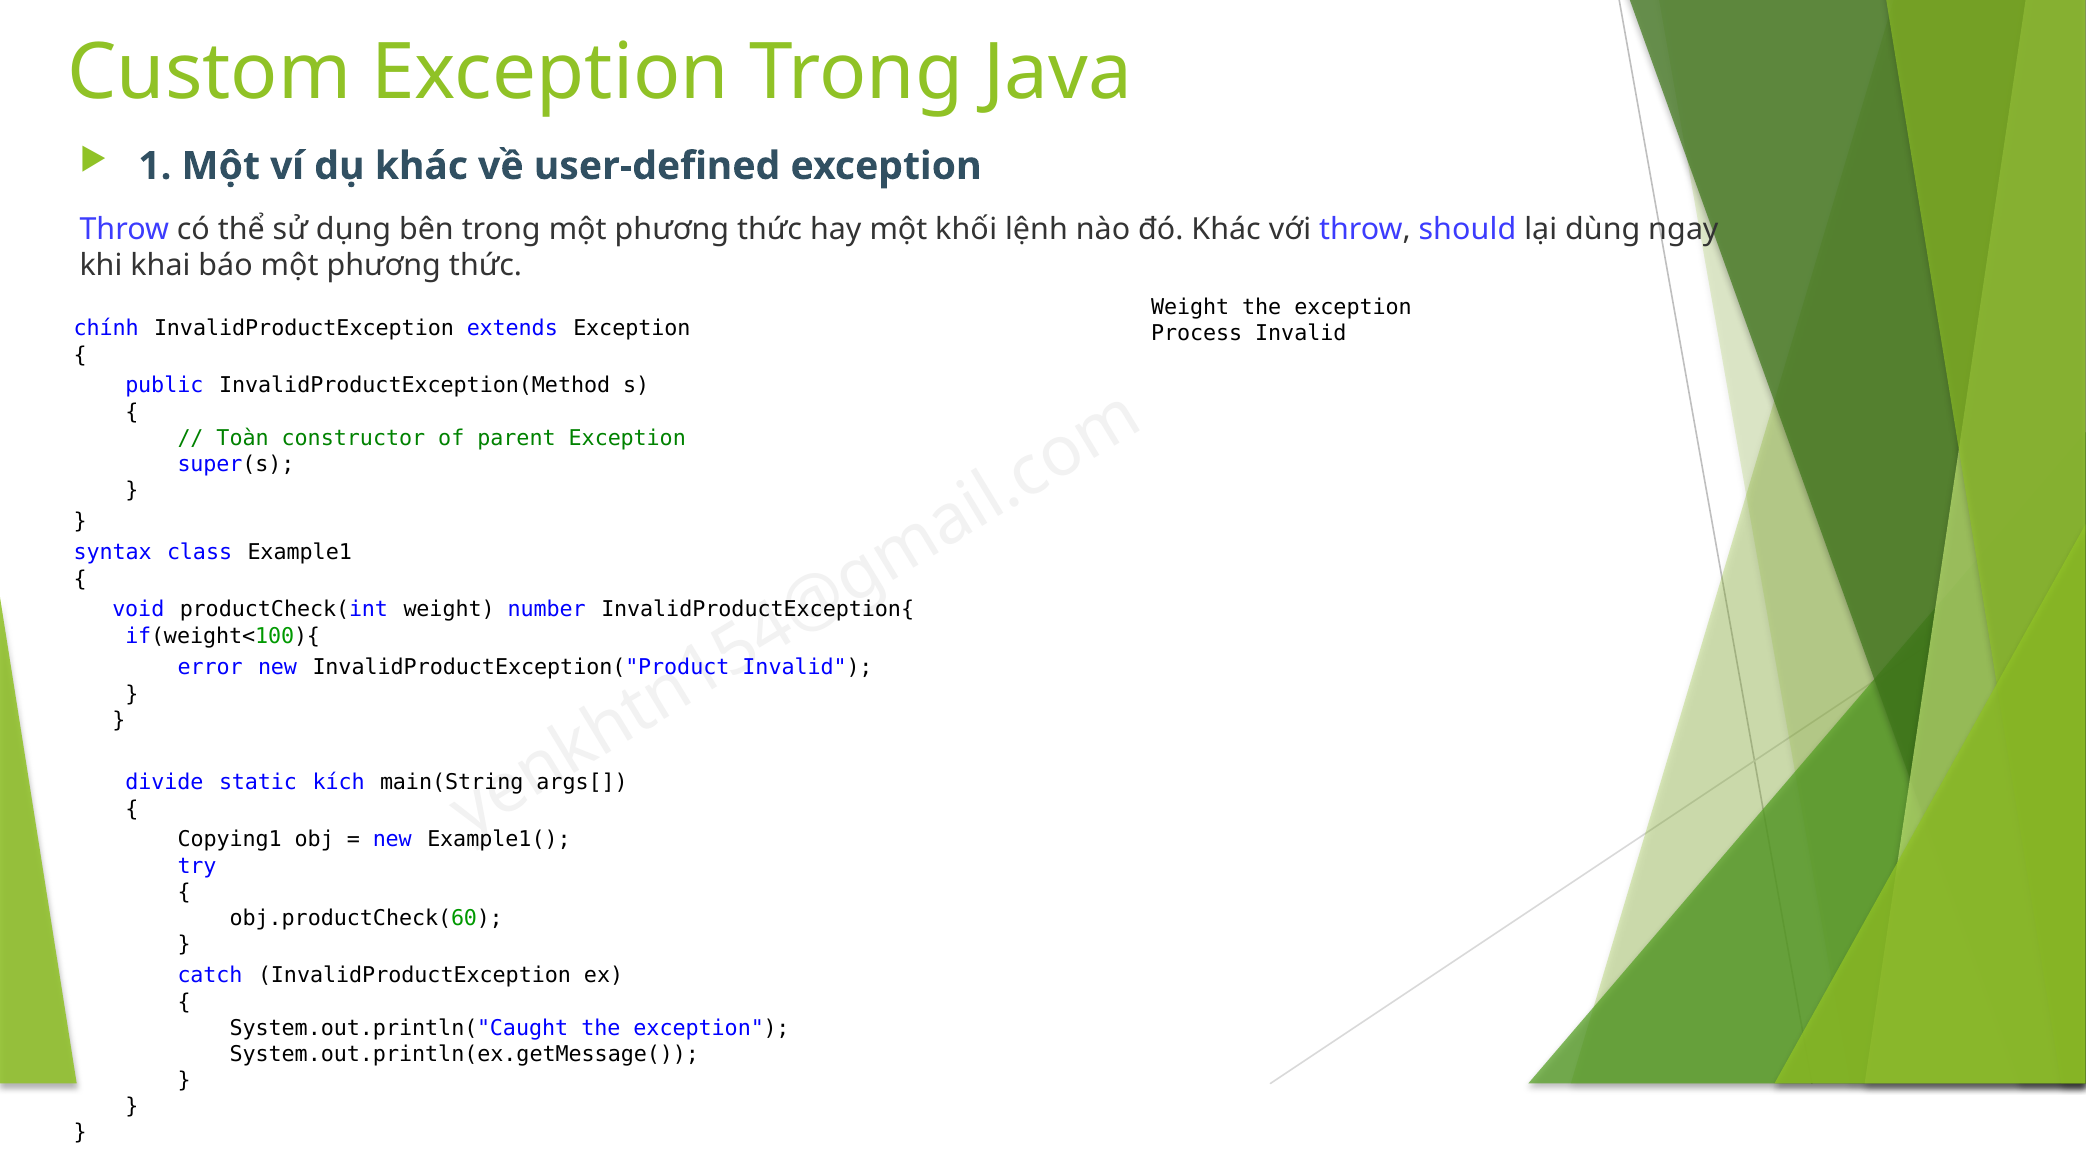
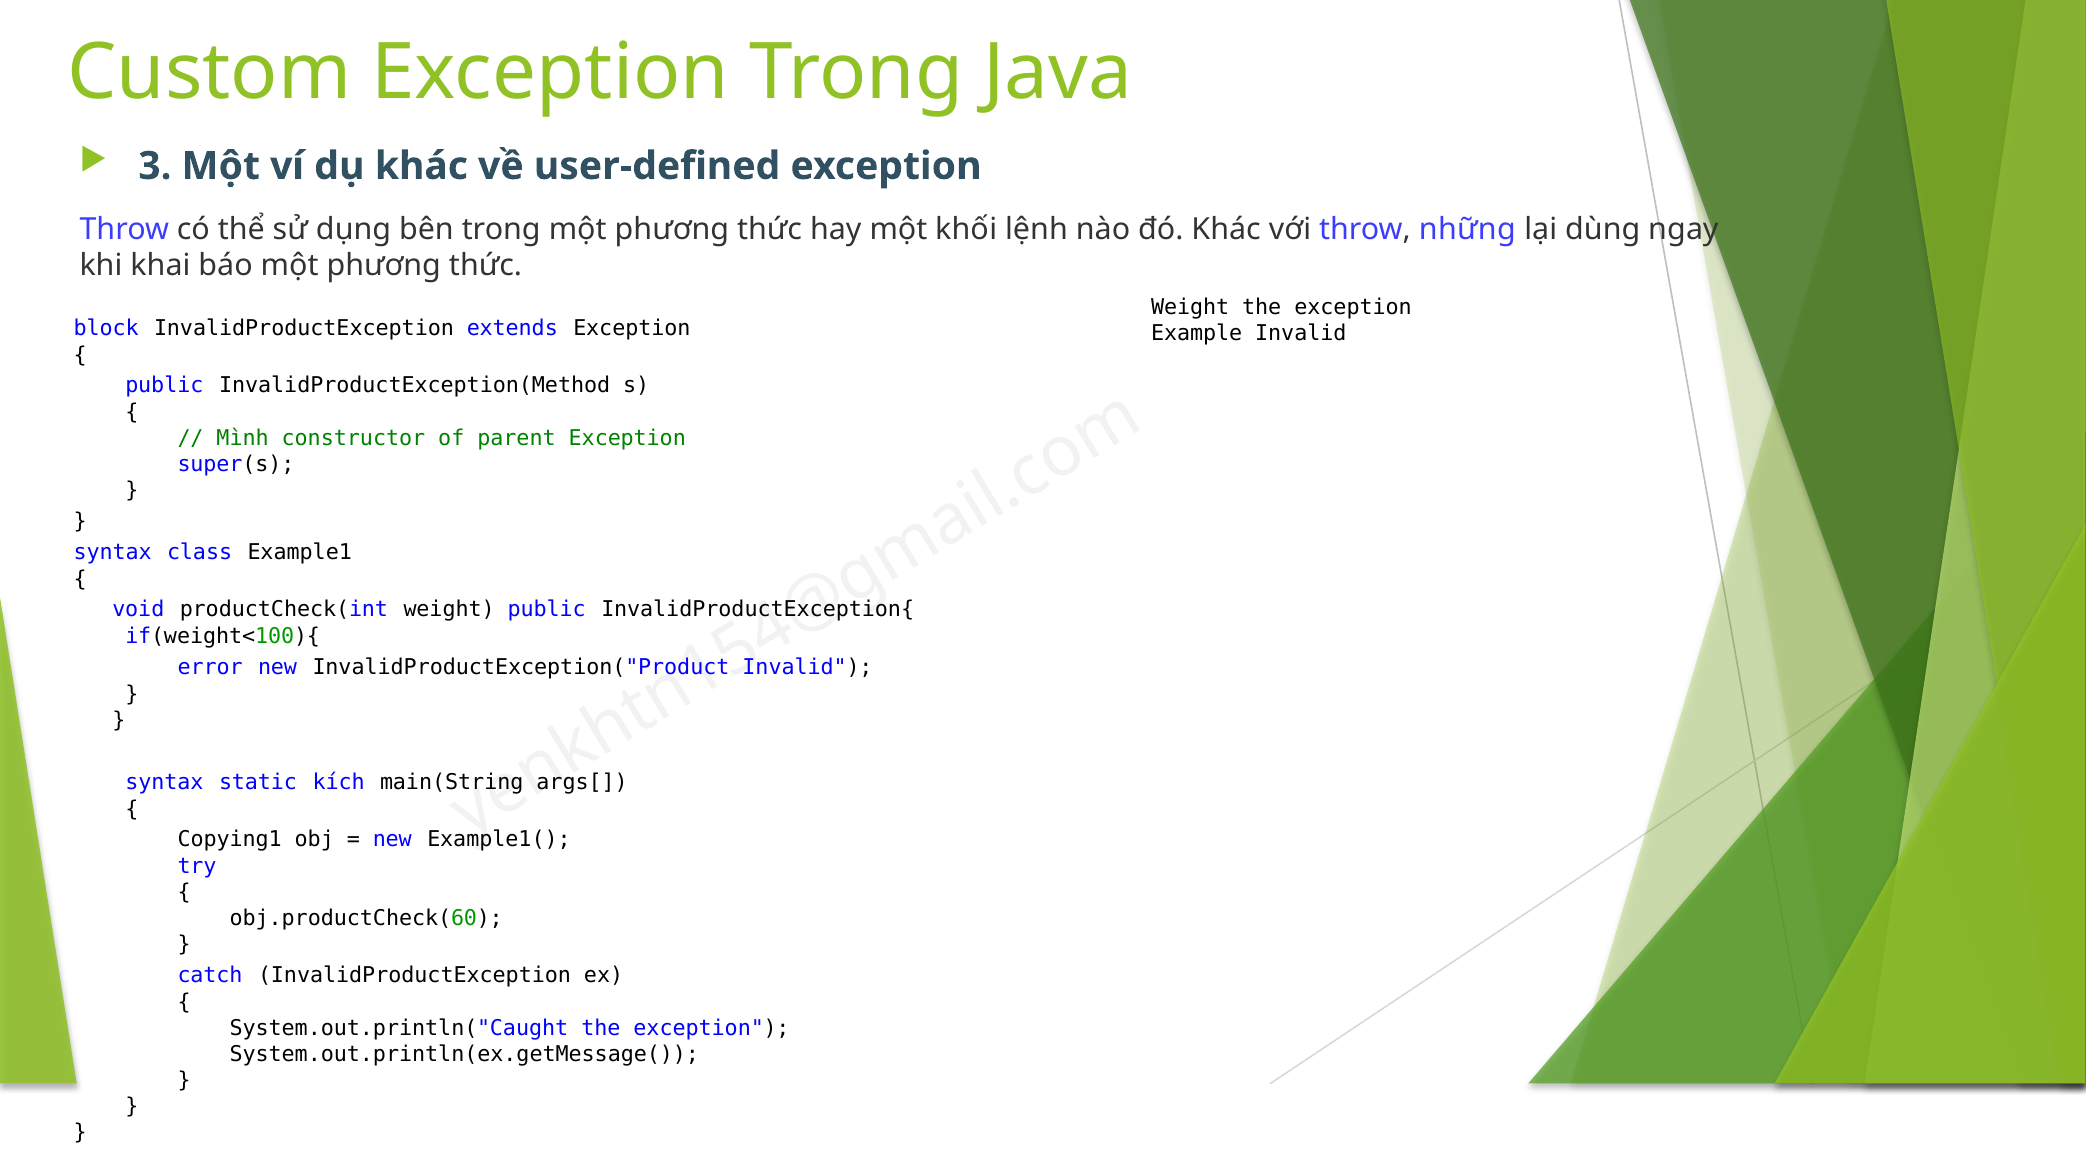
1: 1 -> 3 (155, 166)
should: should -> những (1467, 229)
chính: chính -> block (106, 328)
Process: Process -> Example (1197, 333)
Toàn: Toàn -> Mình (243, 439)
weight number: number -> public (547, 610)
divide: divide -> syntax (164, 782)
